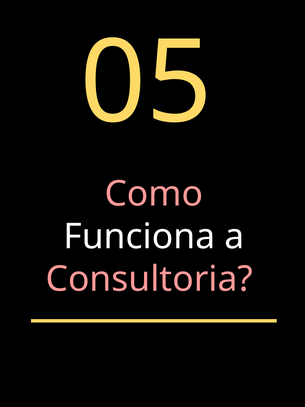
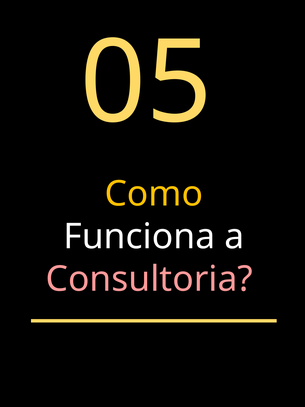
Como colour: pink -> yellow (154, 194)
